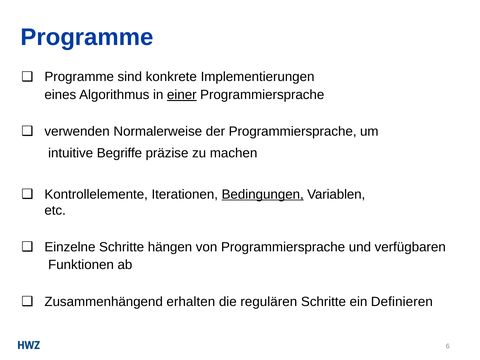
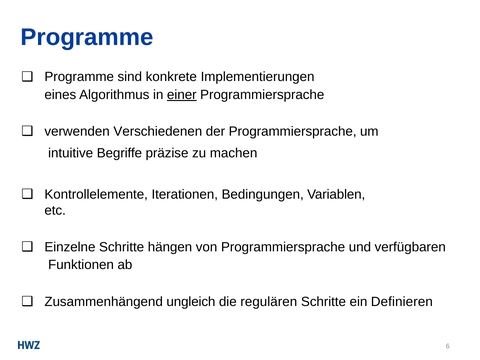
Normalerweise: Normalerweise -> Verschiedenen (158, 131)
Bedingungen underline: present -> none (263, 194)
erhalten: erhalten -> ungleich (191, 302)
